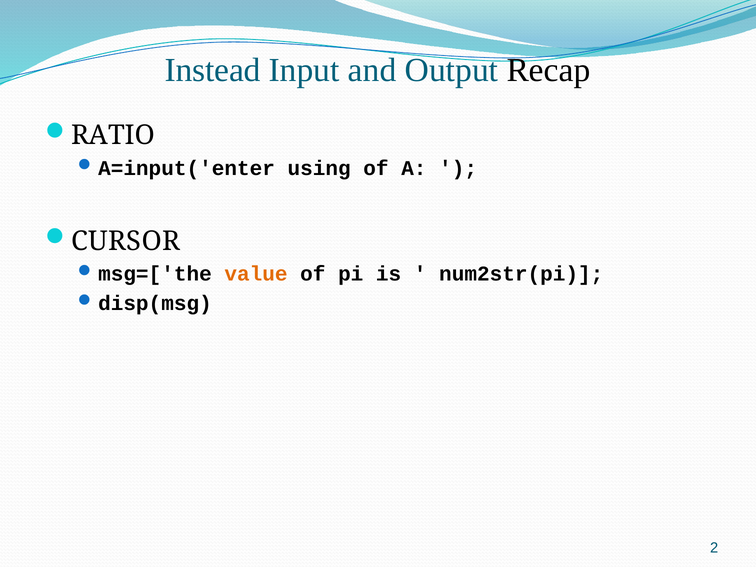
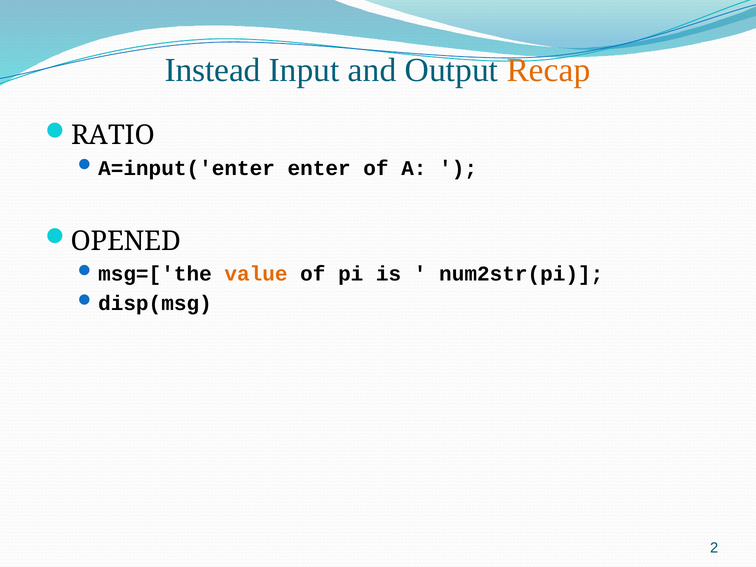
Recap colour: black -> orange (549, 70)
using: using -> enter (319, 168)
CURSOR: CURSOR -> OPENED (126, 241)
